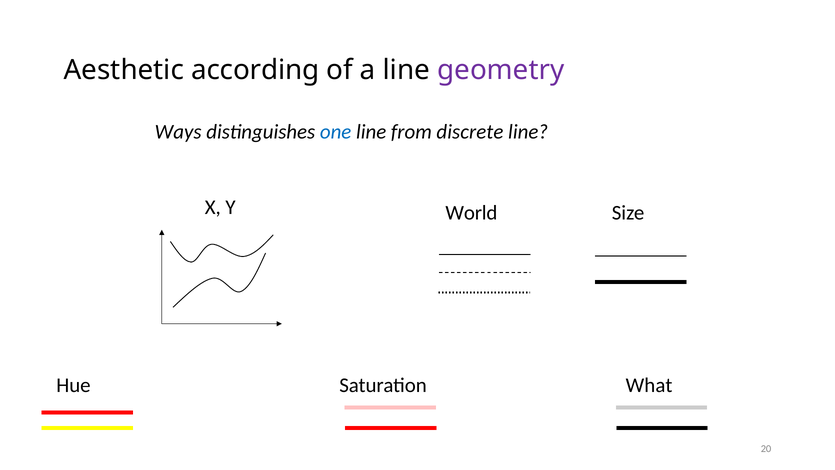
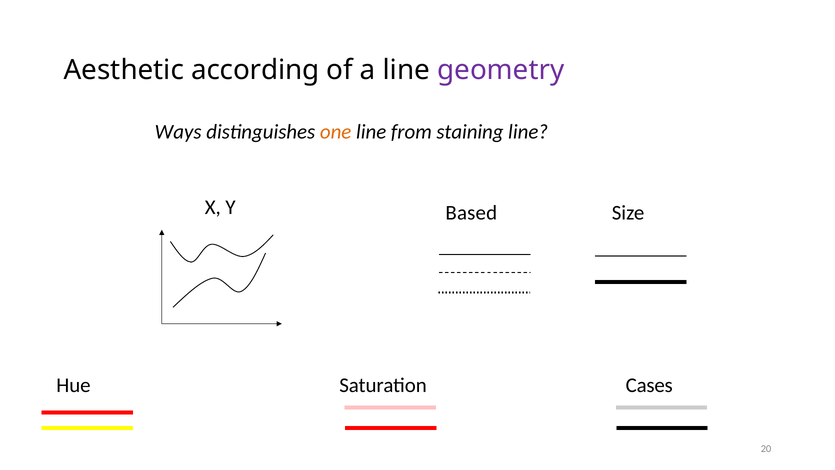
one colour: blue -> orange (336, 132)
discrete: discrete -> staining (470, 132)
World: World -> Based (471, 213)
What: What -> Cases (649, 385)
